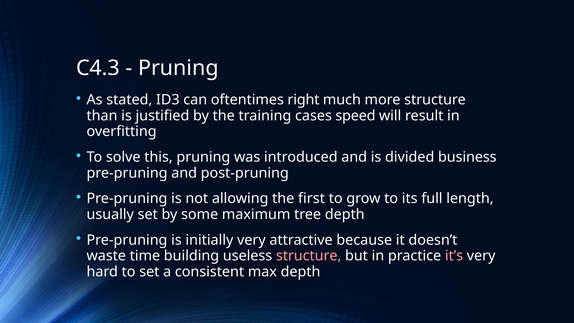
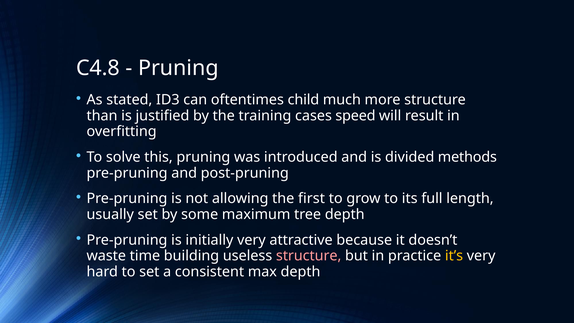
C4.3: C4.3 -> C4.8 (98, 68)
right: right -> child (303, 100)
business: business -> methods (467, 157)
it’s colour: pink -> yellow (454, 256)
